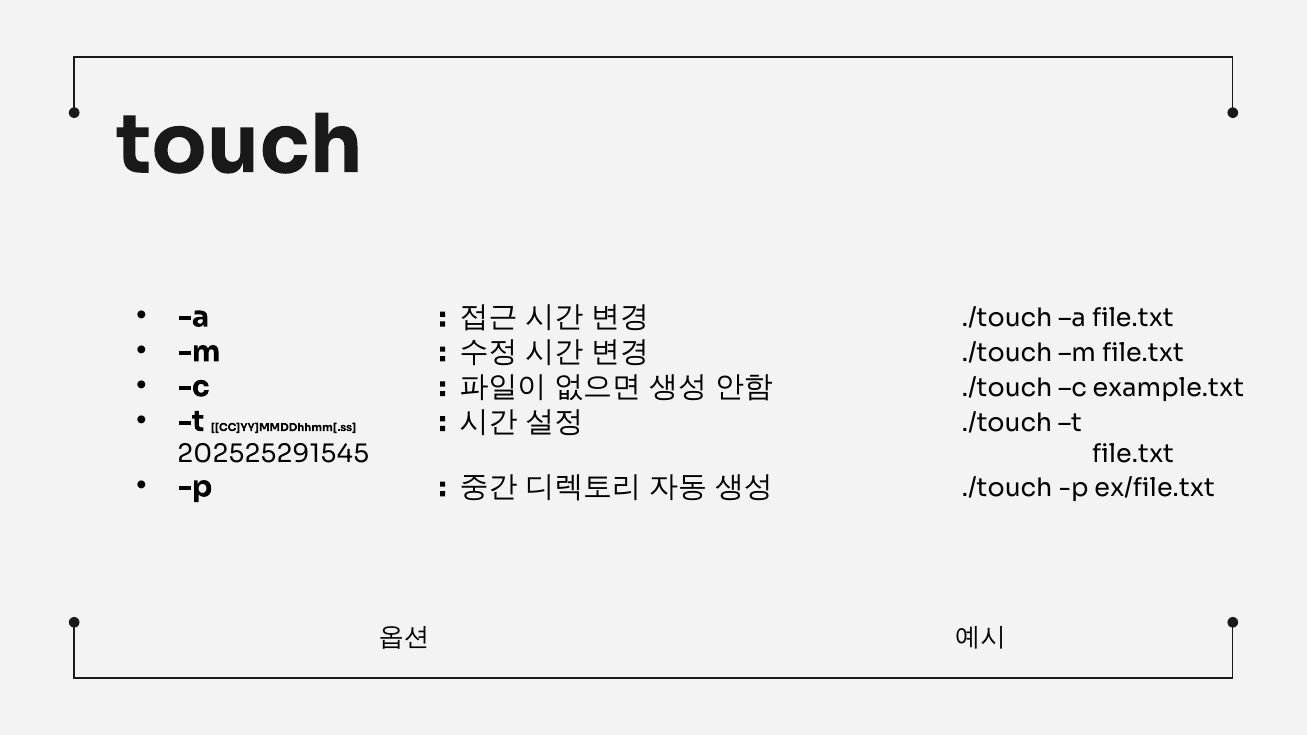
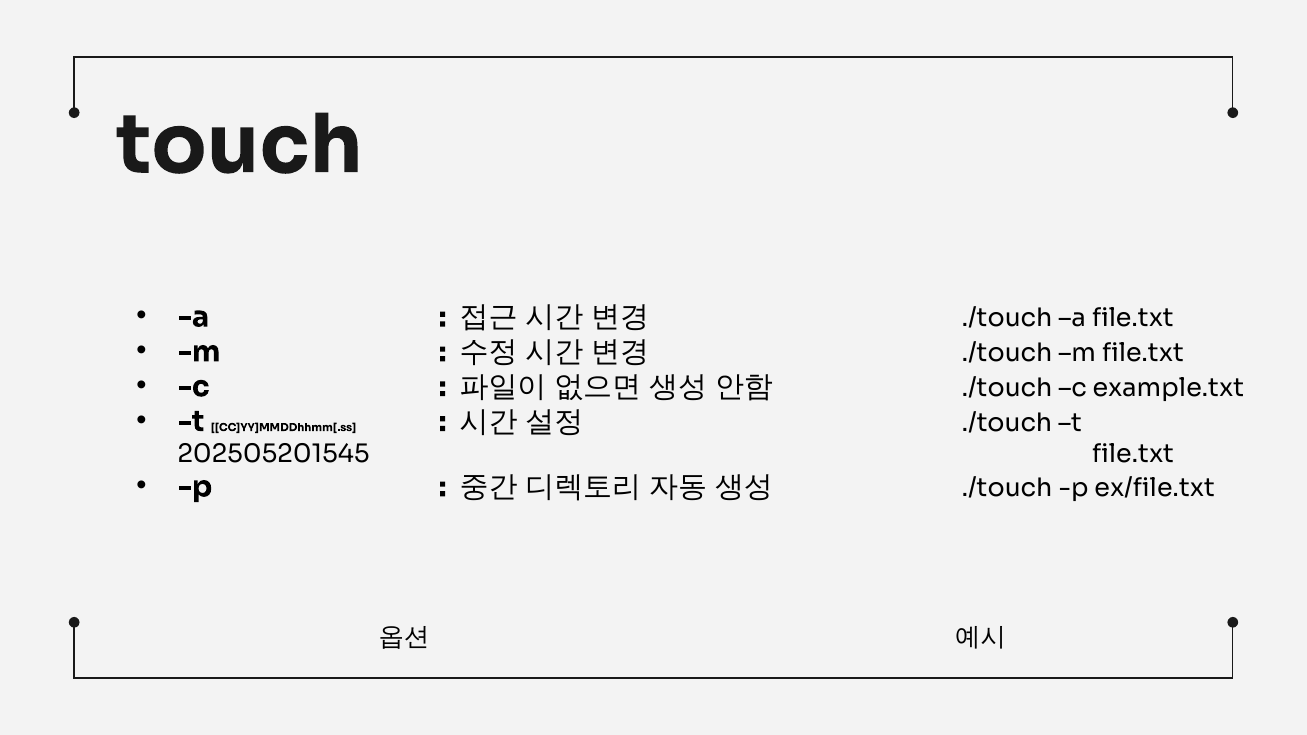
202525291545: 202525291545 -> 202505201545 (274, 454)
